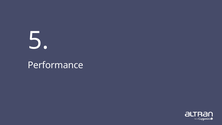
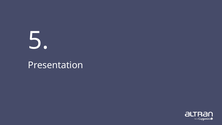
Performance: Performance -> Presentation (56, 65)
